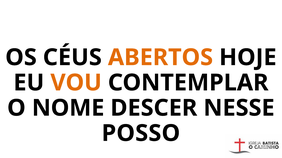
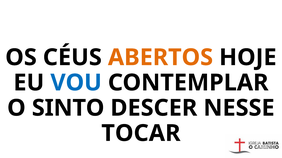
VOU colour: orange -> blue (76, 83)
NOME: NOME -> SINTO (68, 108)
POSSO: POSSO -> TOCAR (141, 134)
